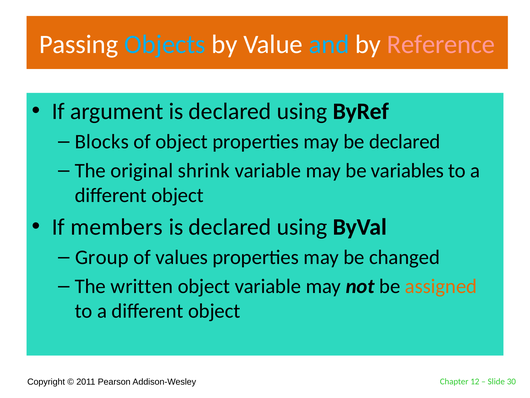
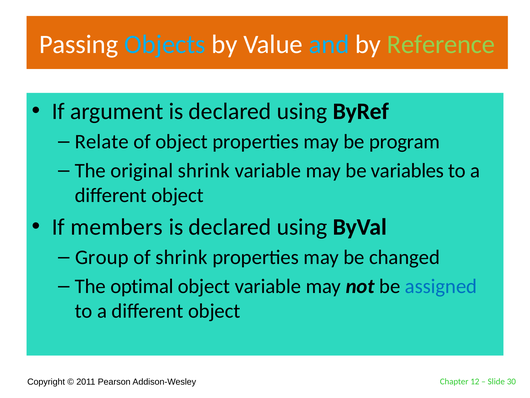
Reference colour: pink -> light green (441, 44)
Blocks: Blocks -> Relate (102, 142)
be declared: declared -> program (405, 142)
of values: values -> shrink (182, 257)
written: written -> optimal (142, 286)
assigned colour: orange -> blue (441, 286)
